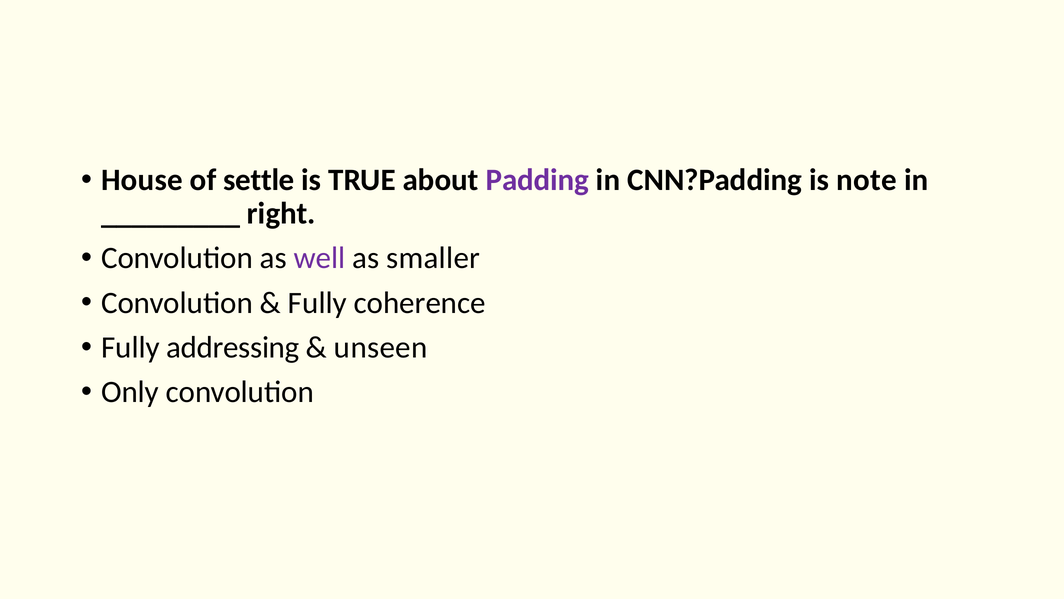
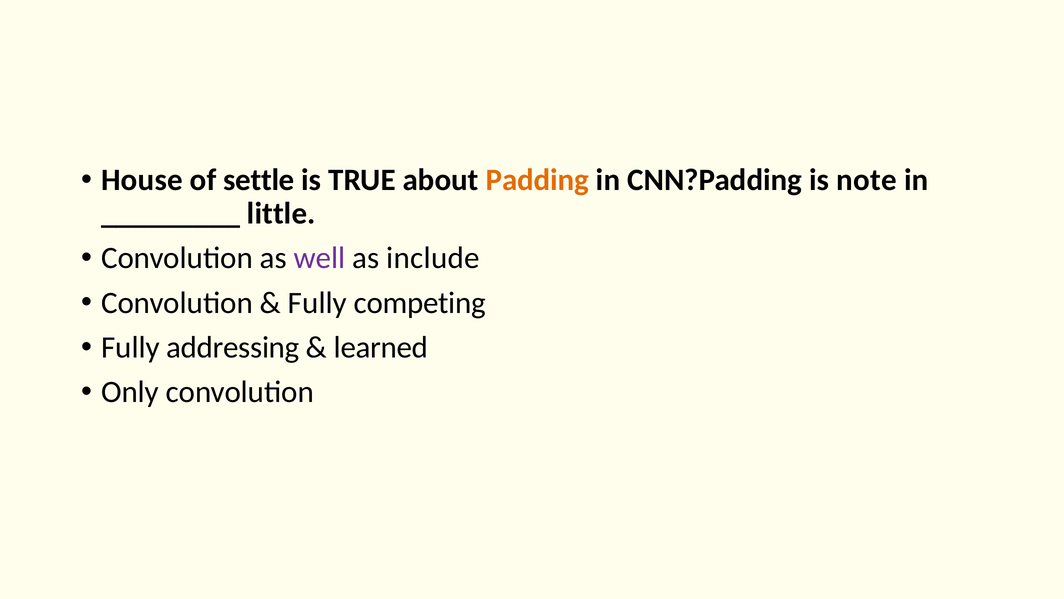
Padding colour: purple -> orange (537, 180)
right: right -> little (281, 213)
smaller: smaller -> include (433, 258)
coherence: coherence -> competing (420, 303)
unseen: unseen -> learned (381, 347)
